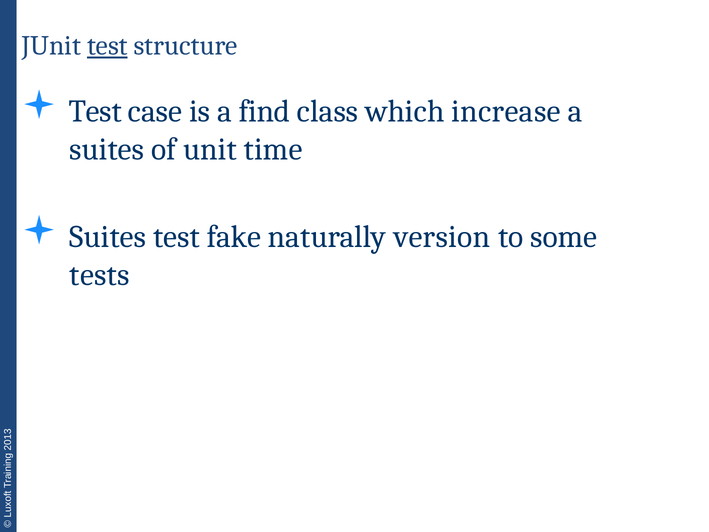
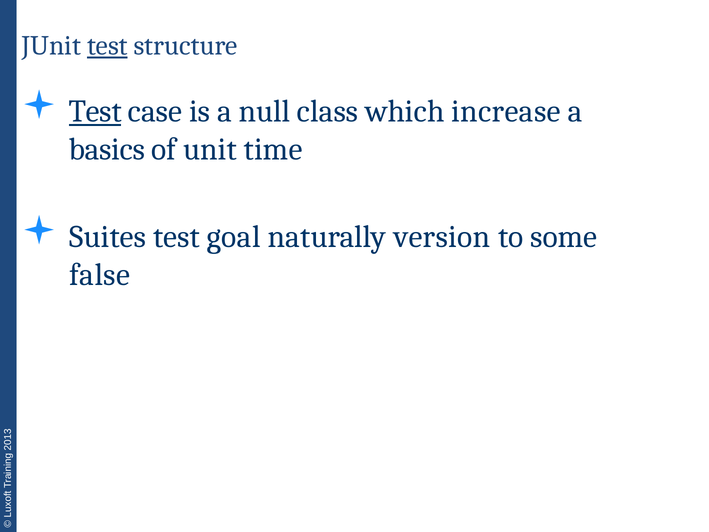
Test underline: none -> present (95, 111)
find: find -> null (264, 111)
suites: suites -> basics (107, 149)
fake: fake -> goal (234, 237)
tests: tests -> false (100, 275)
